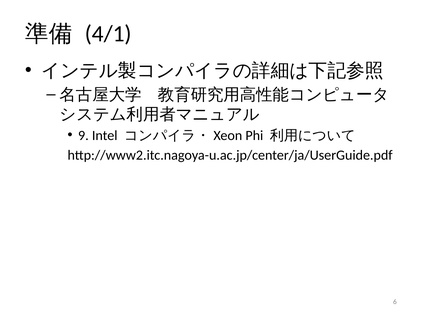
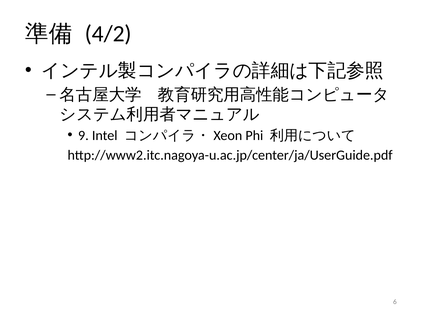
4/1: 4/1 -> 4/2 (108, 34)
